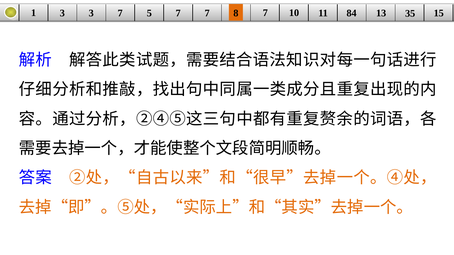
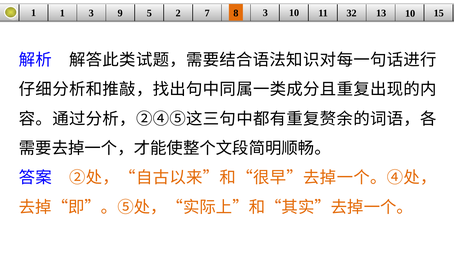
1 3: 3 -> 1 (62, 13)
3 7: 7 -> 9 (120, 13)
5 7: 7 -> 2 (178, 13)
8 7: 7 -> 3 (265, 13)
84: 84 -> 32 (352, 13)
13 35: 35 -> 10 (410, 13)
